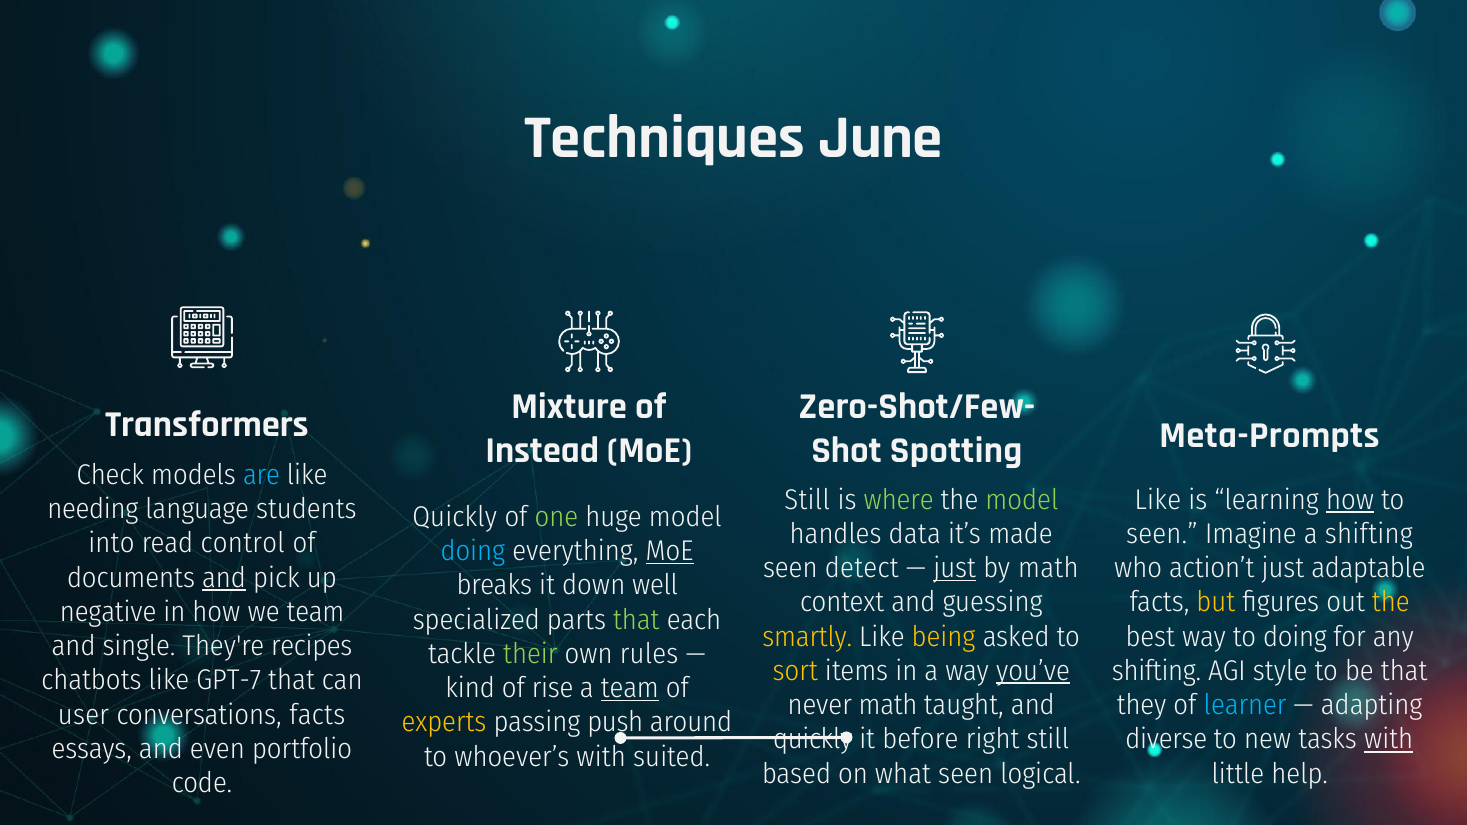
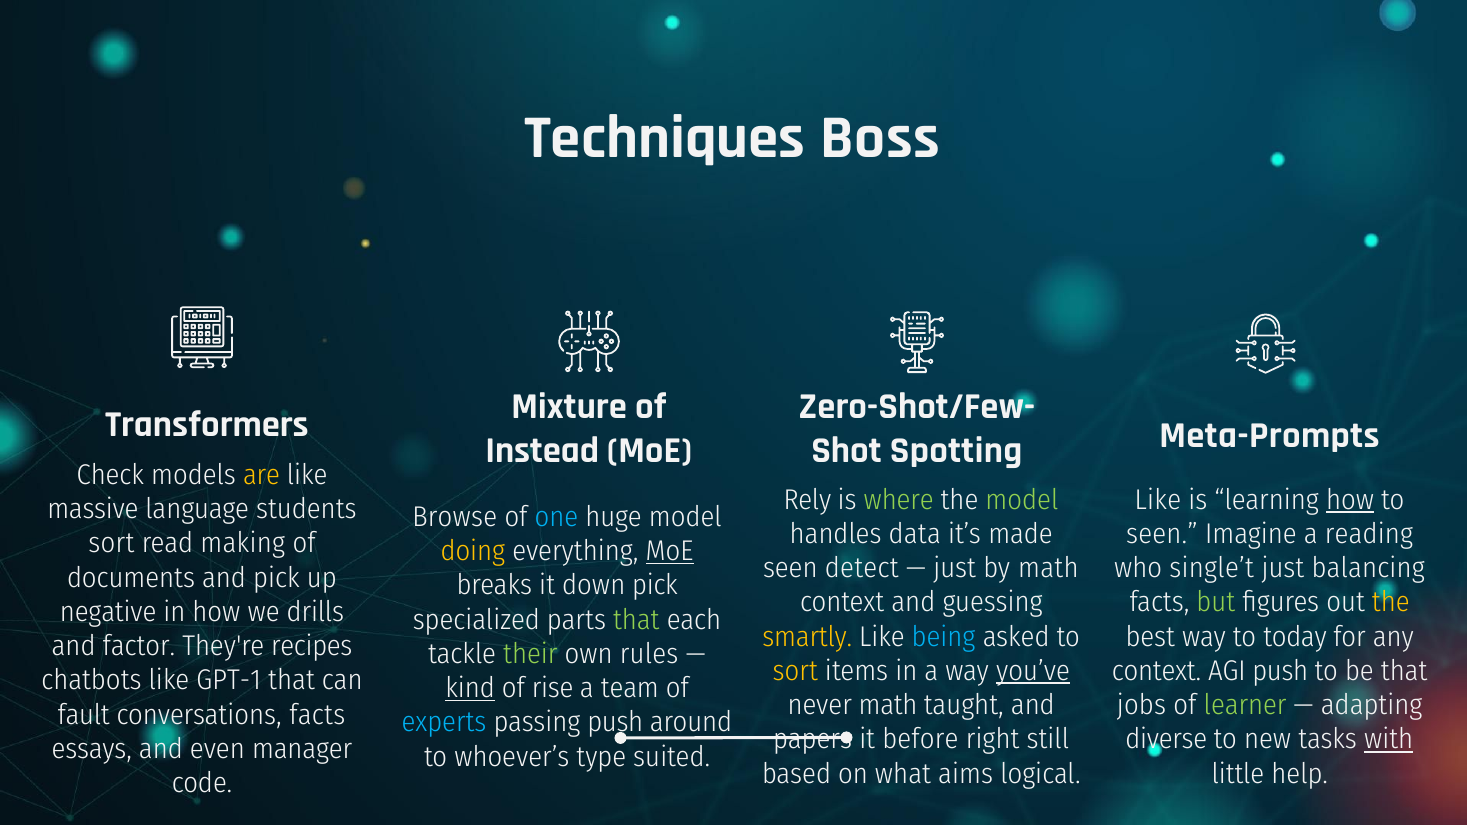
June: June -> Boss (880, 137)
are colour: light blue -> yellow (262, 475)
Still: Still -> Rely (807, 500)
needing: needing -> massive (93, 509)
Quickly: Quickly -> Browse (455, 517)
one colour: light green -> light blue (556, 517)
a shifting: shifting -> reading (1369, 534)
into: into -> sort (111, 544)
control: control -> making (243, 544)
doing colour: light blue -> yellow (473, 551)
just underline: present -> none (955, 568)
action’t: action’t -> single’t (1212, 568)
adaptable: adaptable -> balancing (1368, 568)
and underline: present -> none (224, 578)
down well: well -> pick (655, 586)
but colour: yellow -> light green (1216, 603)
we team: team -> drills (315, 612)
being colour: yellow -> light blue (944, 637)
to doing: doing -> today (1295, 637)
single: single -> factor (139, 646)
shifting: shifting -> context (1157, 671)
AGI style: style -> push (1280, 671)
GPT-7: GPT-7 -> GPT-1 (229, 681)
kind underline: none -> present (470, 688)
team underline: present -> none (630, 688)
they: they -> jobs (1141, 705)
learner colour: light blue -> light green (1245, 705)
user: user -> fault (84, 715)
experts colour: yellow -> light blue (444, 723)
quickly: quickly -> papers (813, 740)
portfolio: portfolio -> manager (302, 749)
whoever’s with: with -> type (601, 757)
what seen: seen -> aims (966, 774)
